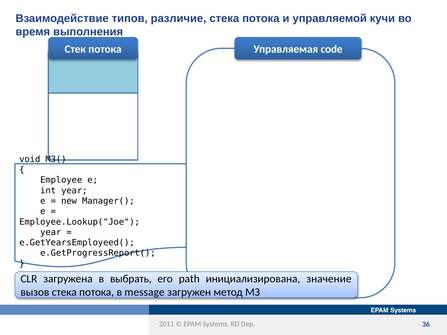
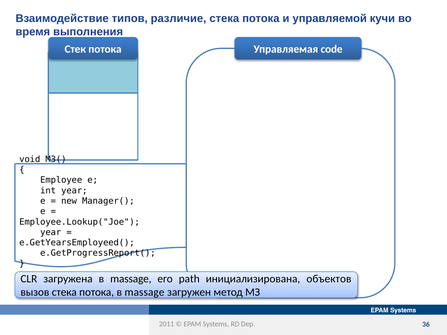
загружена в выбрать: выбрать -> massage (131, 279)
значение: значение -> объектов (329, 279)
потока в message: message -> massage (144, 292)
